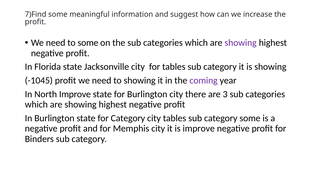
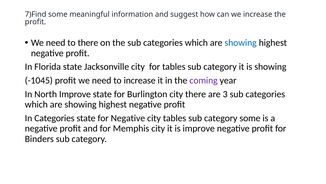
to some: some -> there (88, 43)
showing colour: purple -> blue (241, 43)
to showing: showing -> increase (140, 80)
In Burlington: Burlington -> Categories (54, 118)
for Category: Category -> Negative (128, 118)
